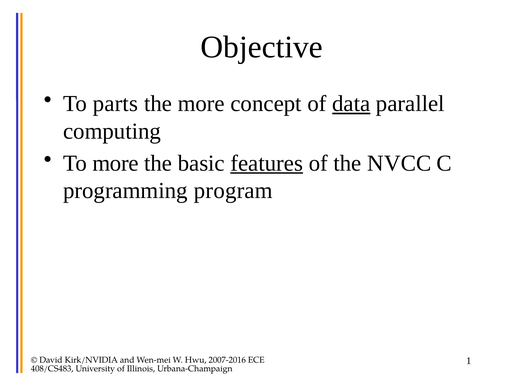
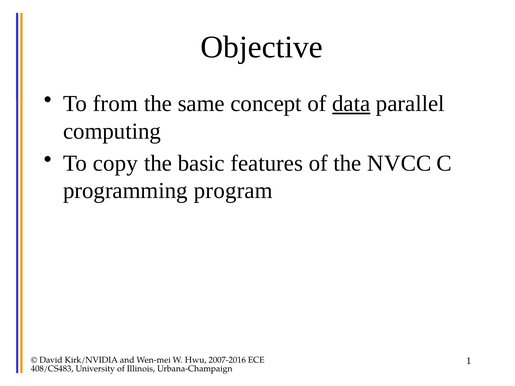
parts: parts -> from (115, 104)
the more: more -> same (201, 104)
To more: more -> copy (115, 163)
features underline: present -> none (267, 163)
